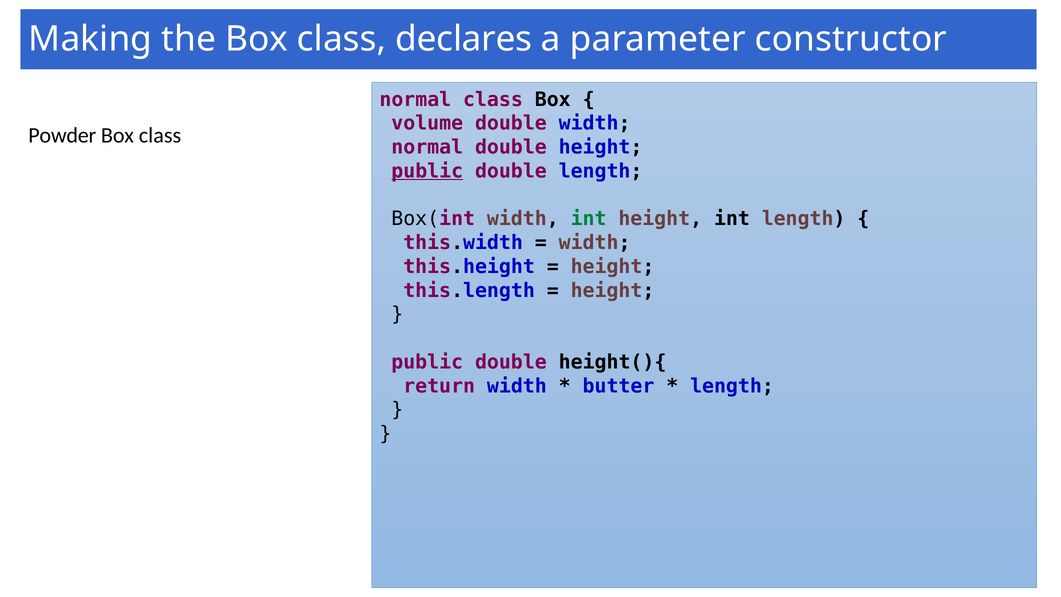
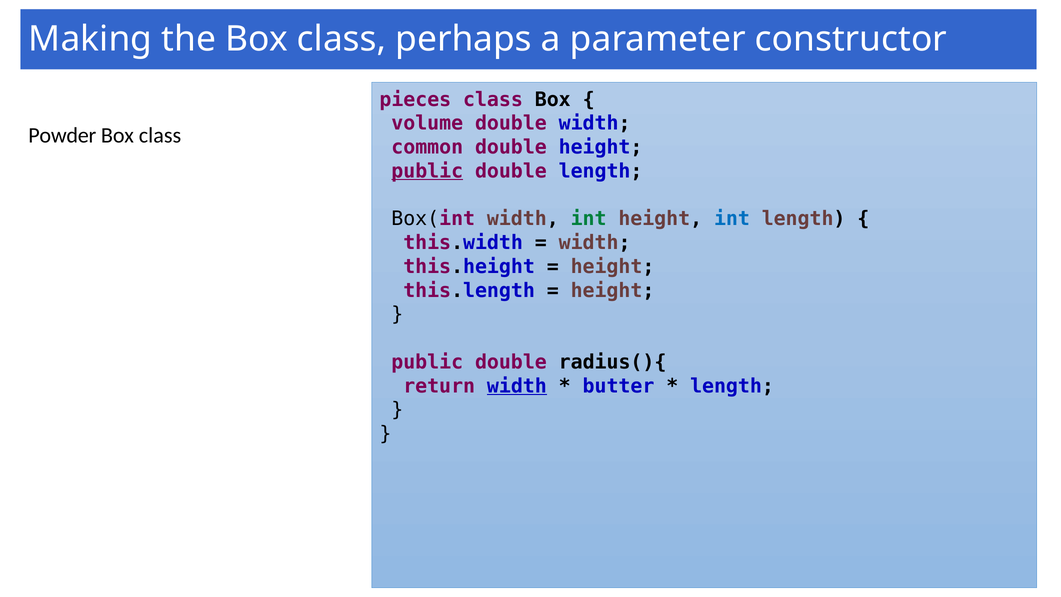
declares: declares -> perhaps (464, 39)
normal: normal -> pieces (415, 99)
normal: normal -> common (427, 147)
int colour: black -> blue (732, 219)
height(){: height(){ -> radius(){ (613, 362)
width underline: none -> present (517, 386)
